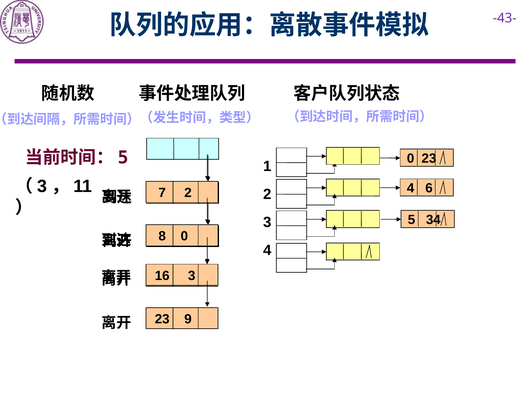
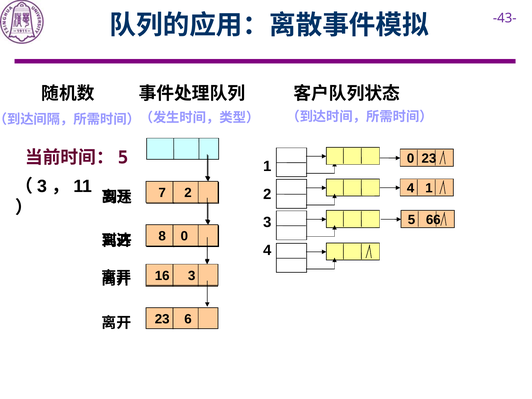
4 6: 6 -> 1 (429, 188)
34: 34 -> 66 (433, 220)
9: 9 -> 6 (188, 319)
